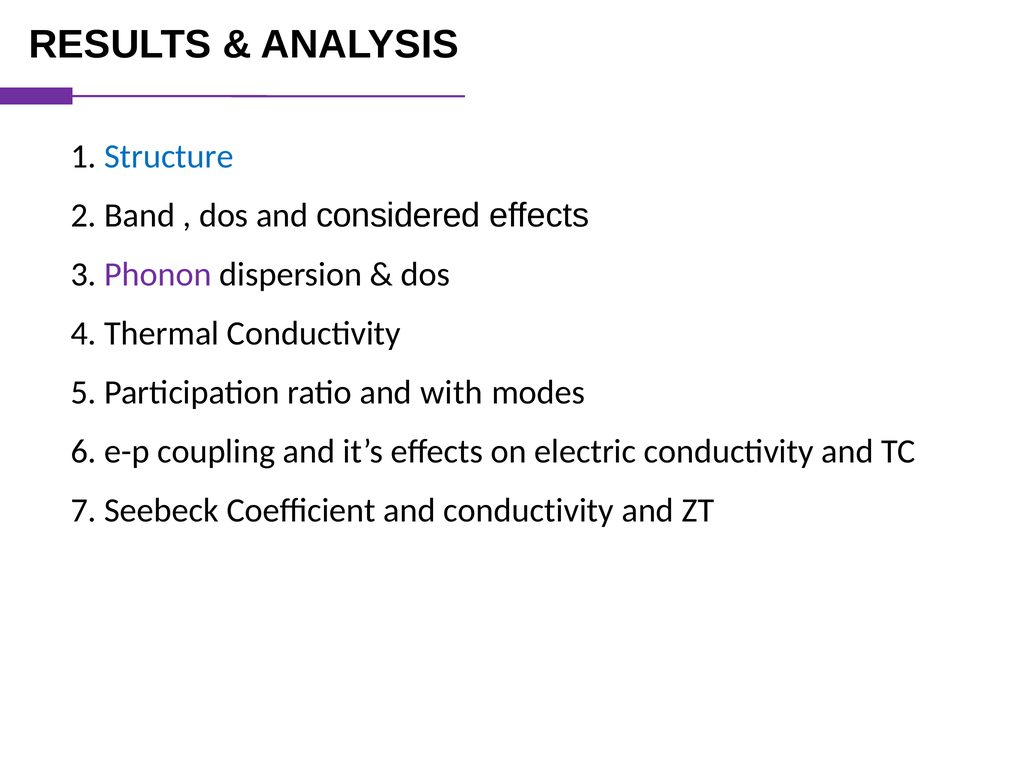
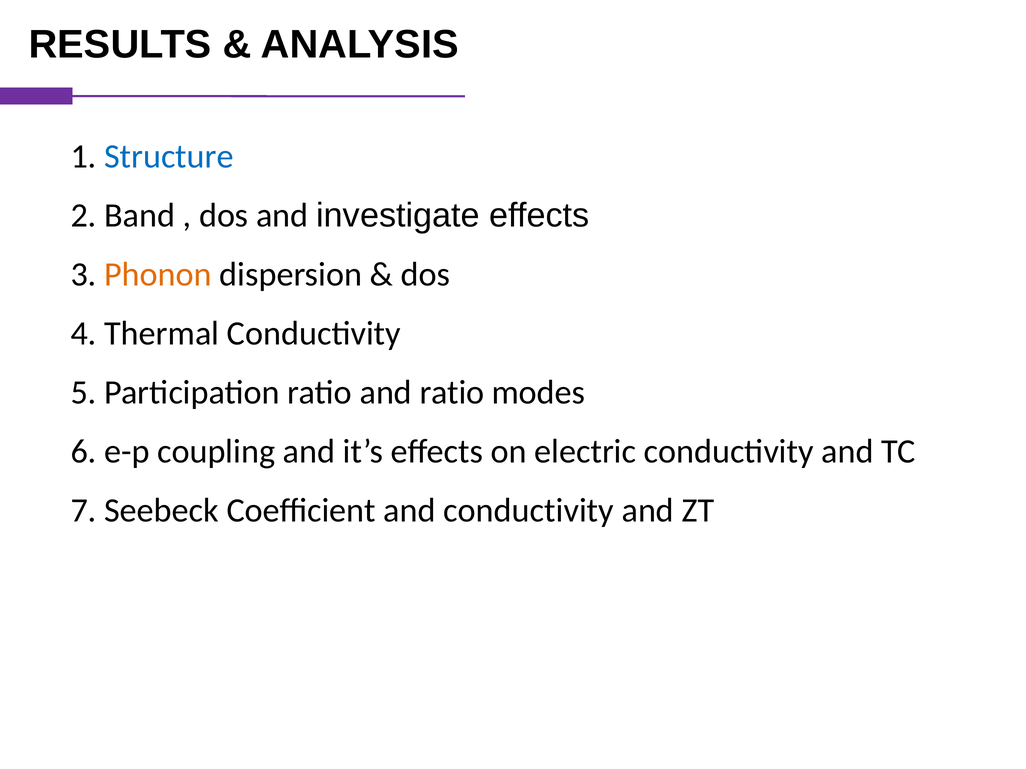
considered: considered -> investigate (398, 216)
Phonon colour: purple -> orange (158, 275)
and with: with -> ratio (452, 393)
